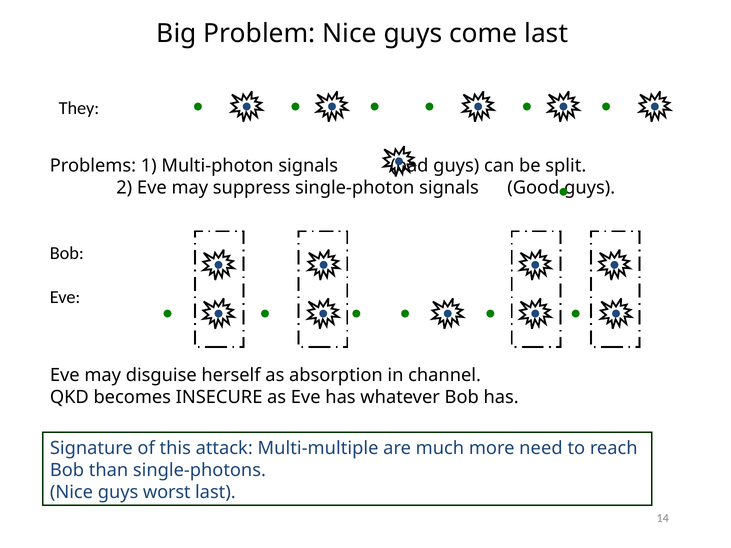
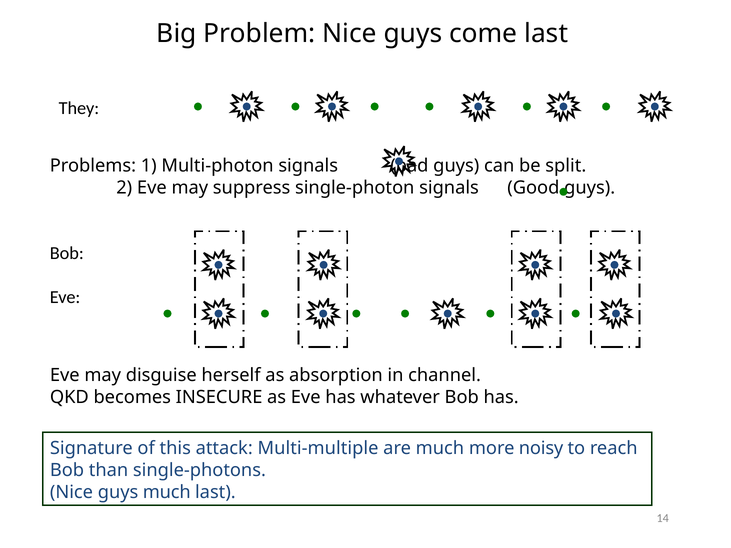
need: need -> noisy (541, 448)
guys worst: worst -> much (167, 492)
